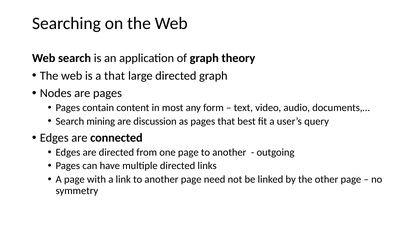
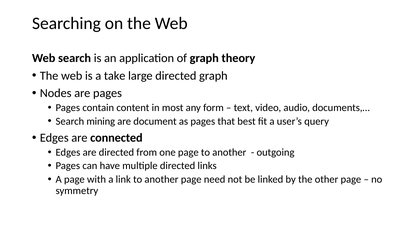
a that: that -> take (115, 76)
discussion: discussion -> document (155, 121)
